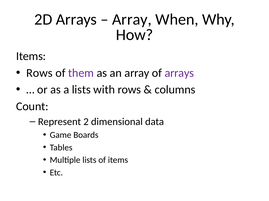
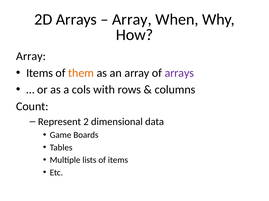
Items: Items -> Array (31, 56)
Rows: Rows -> Items (40, 73)
them colour: purple -> orange (81, 73)
a lists: lists -> cols (81, 90)
